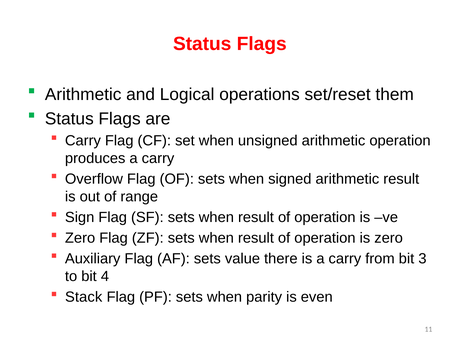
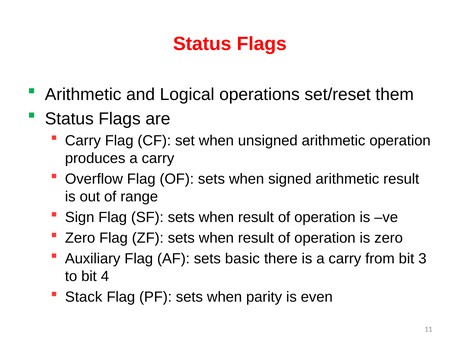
value: value -> basic (242, 259)
